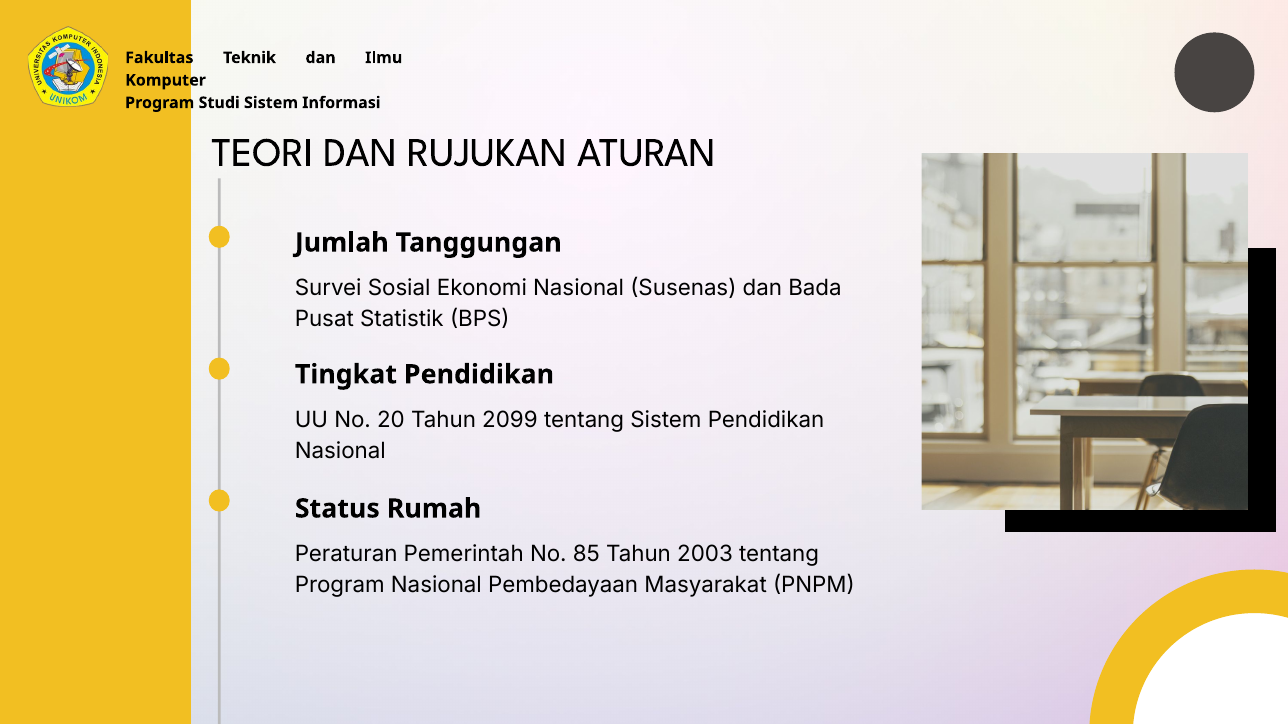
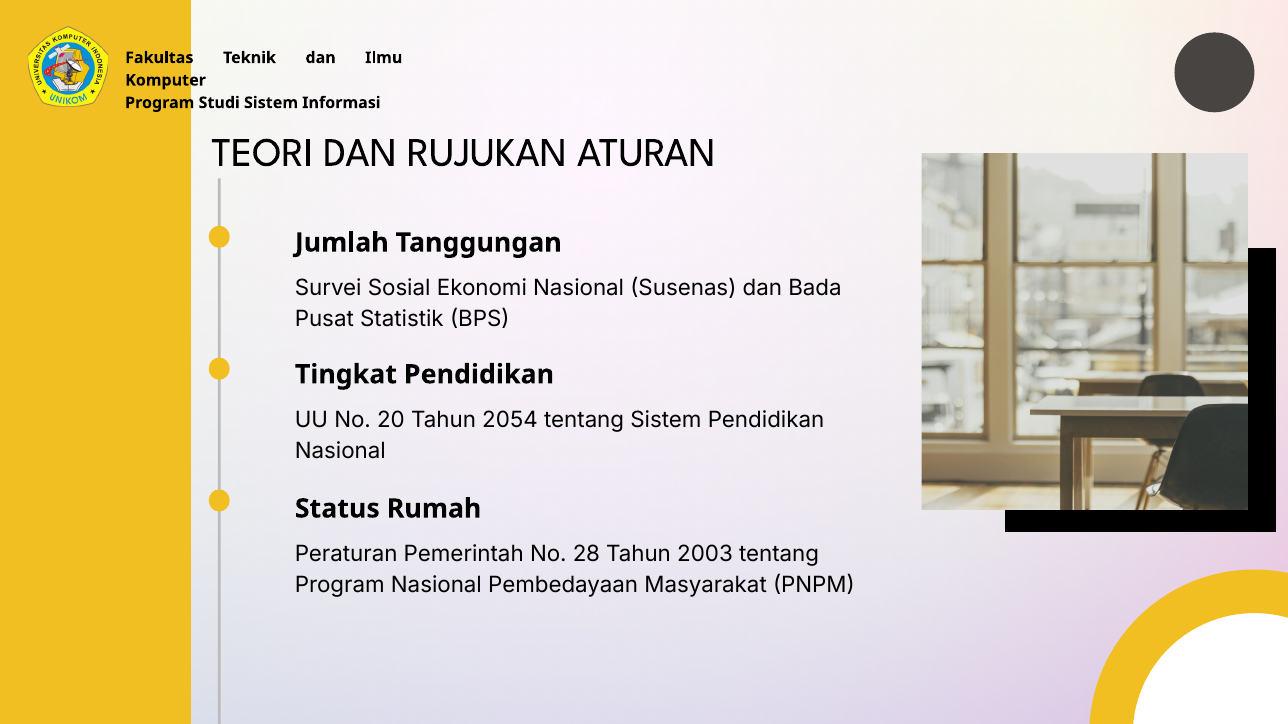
2099: 2099 -> 2054 (510, 420)
85: 85 -> 28 (586, 554)
